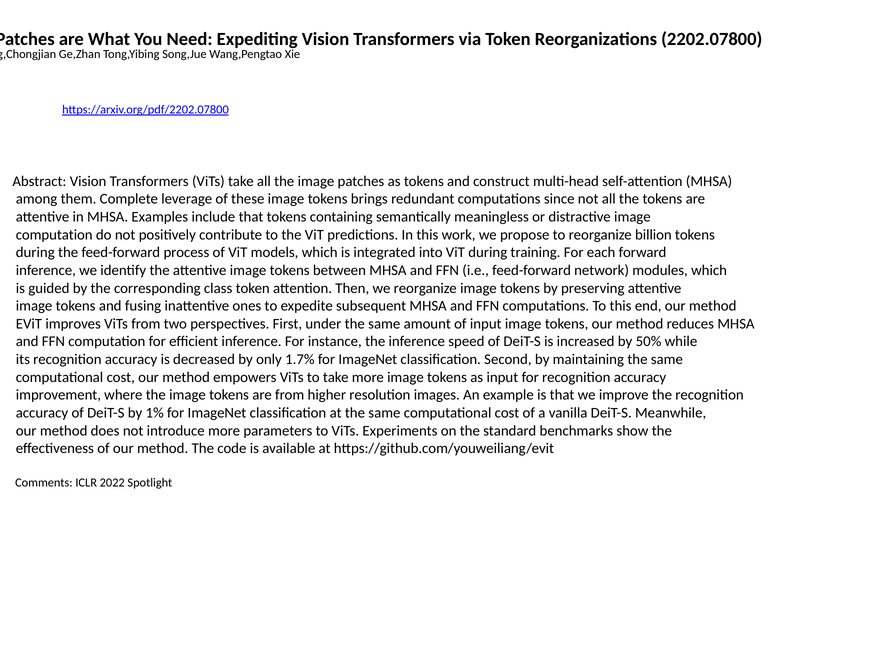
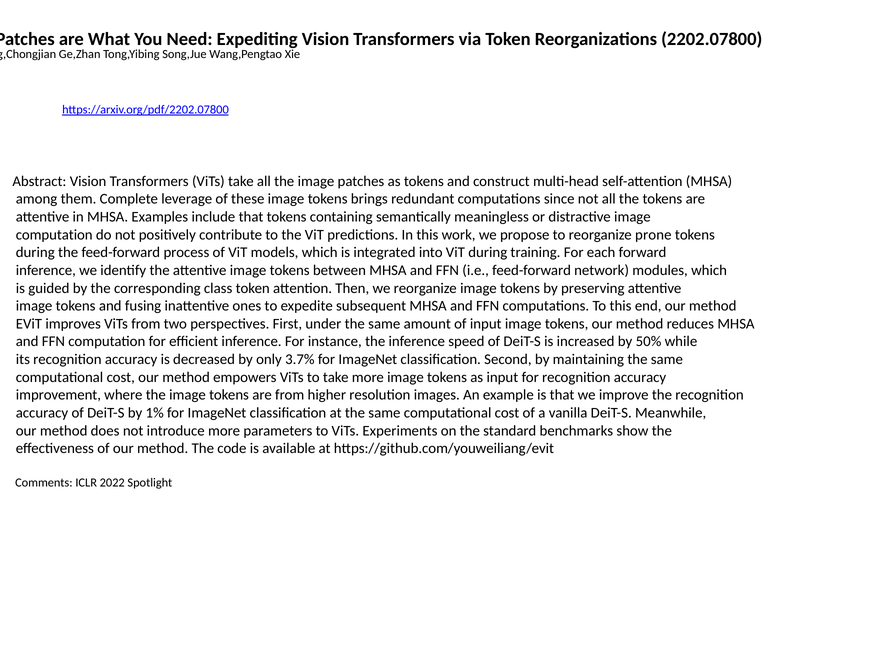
billion: billion -> prone (653, 235)
1.7%: 1.7% -> 3.7% (300, 360)
